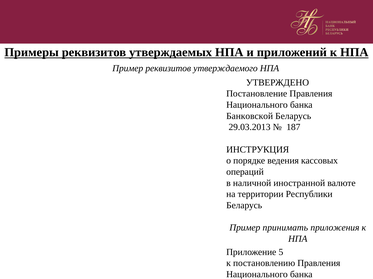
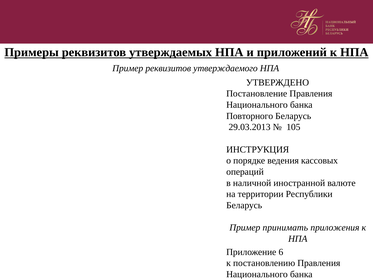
Банковской: Банковской -> Повторного (250, 116)
187: 187 -> 105 (293, 127)
5: 5 -> 6 (281, 253)
